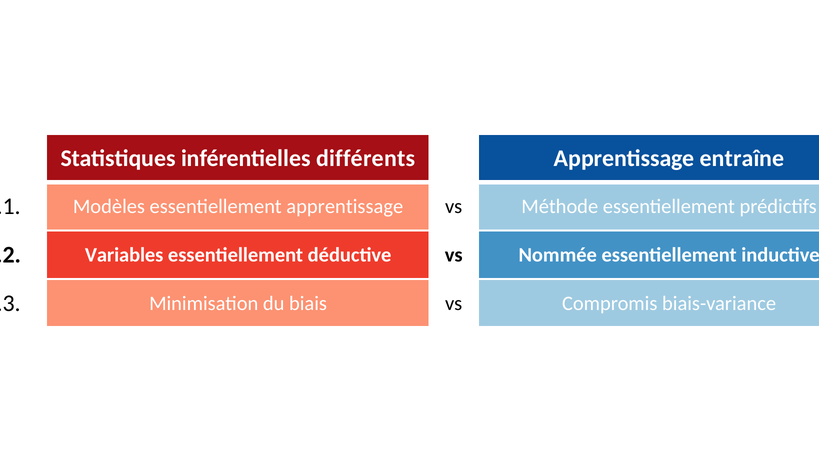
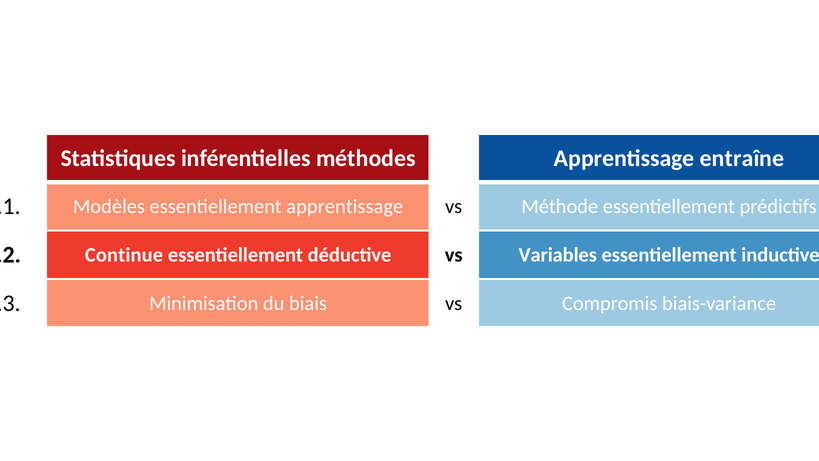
différents: différents -> méthodes (366, 158)
Variables: Variables -> Continue (124, 255)
Nommée: Nommée -> Variables (558, 255)
